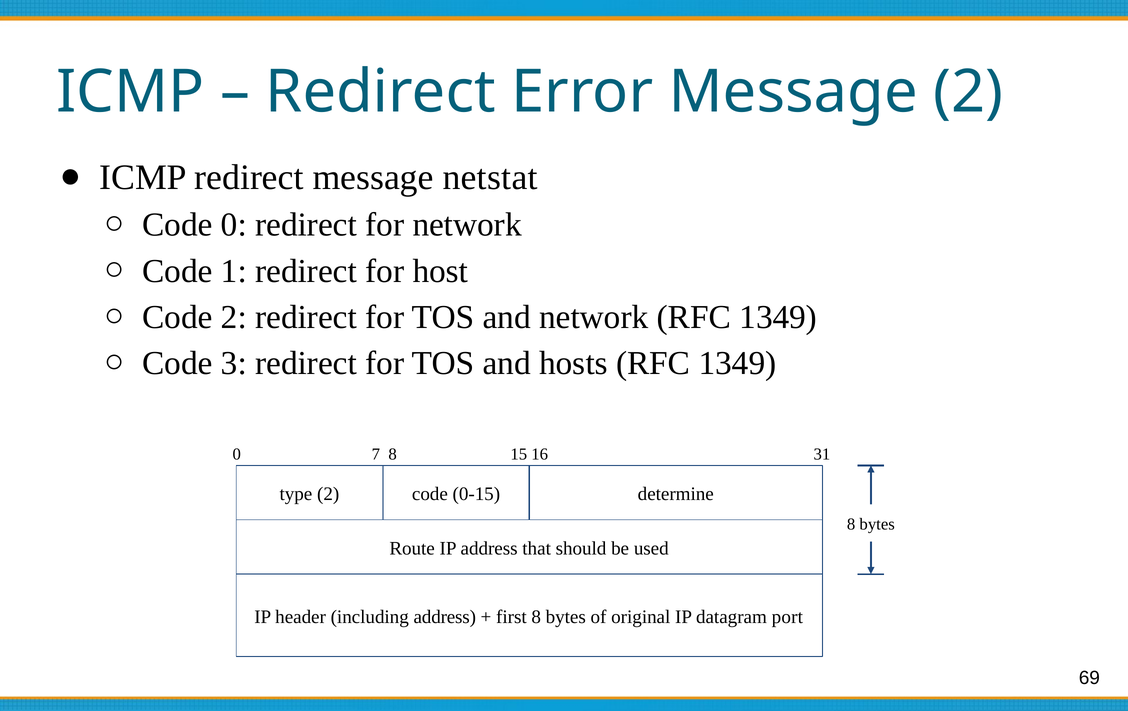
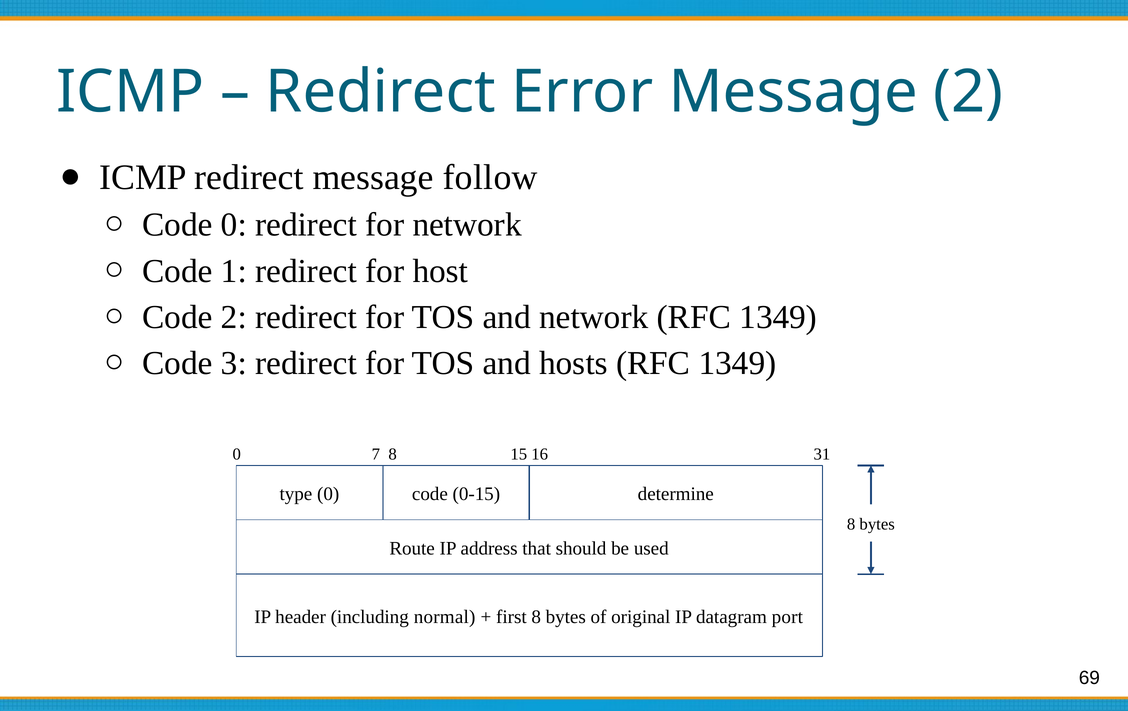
netstat: netstat -> follow (490, 177)
type 2: 2 -> 0 (328, 494)
including address: address -> normal (445, 616)
